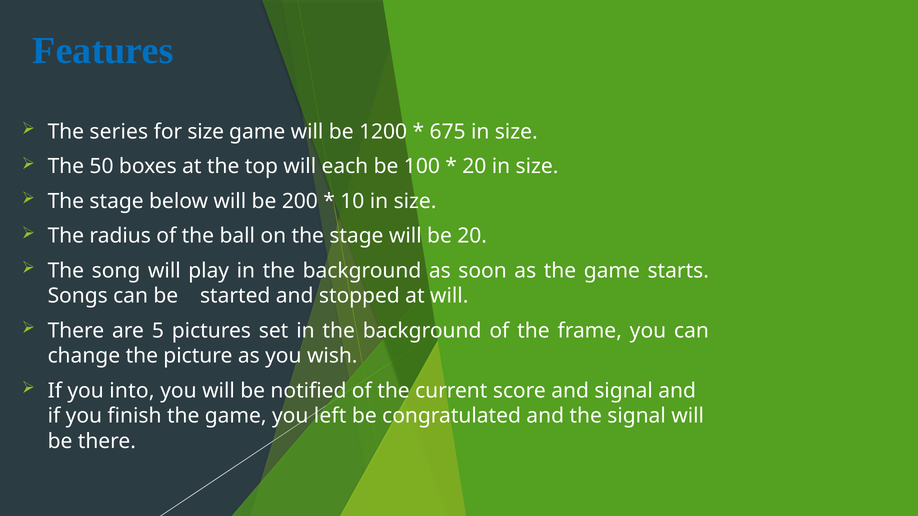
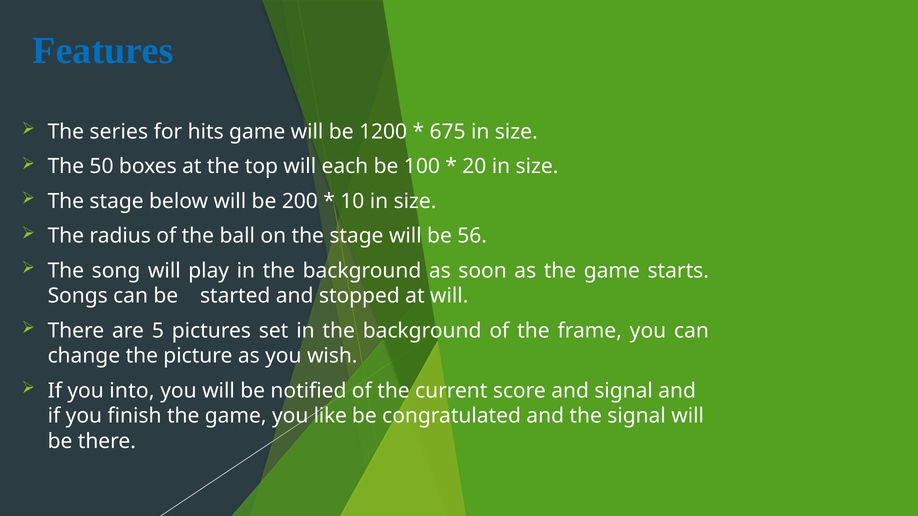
for size: size -> hits (206, 132)
be 20: 20 -> 56 (472, 236)
left: left -> like (330, 416)
